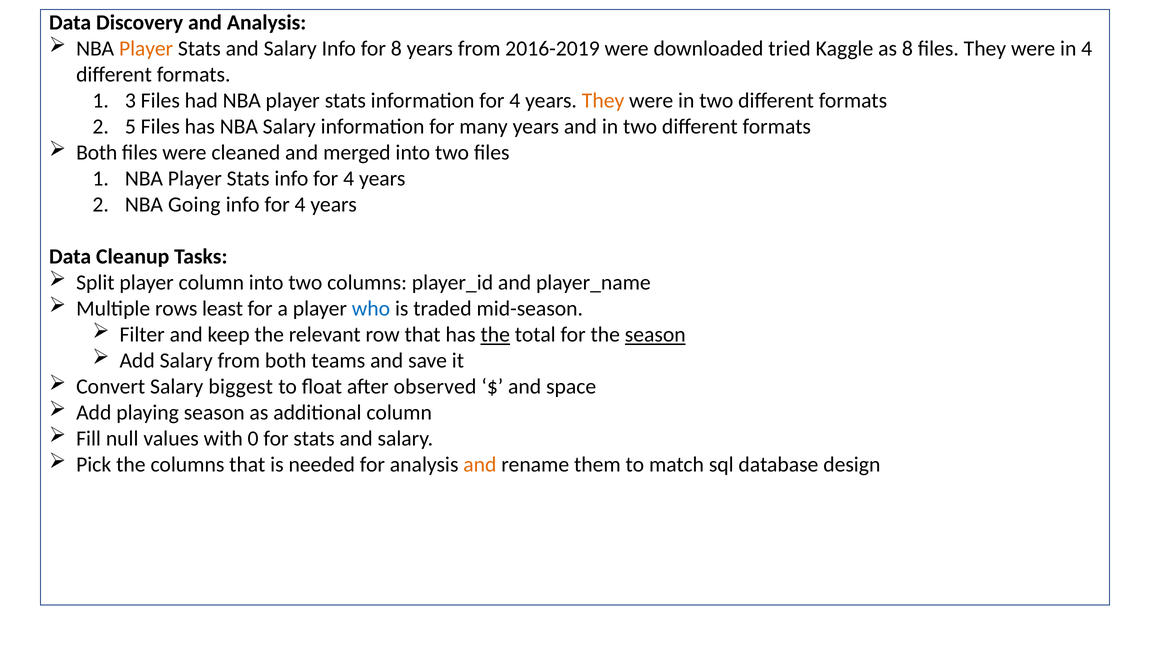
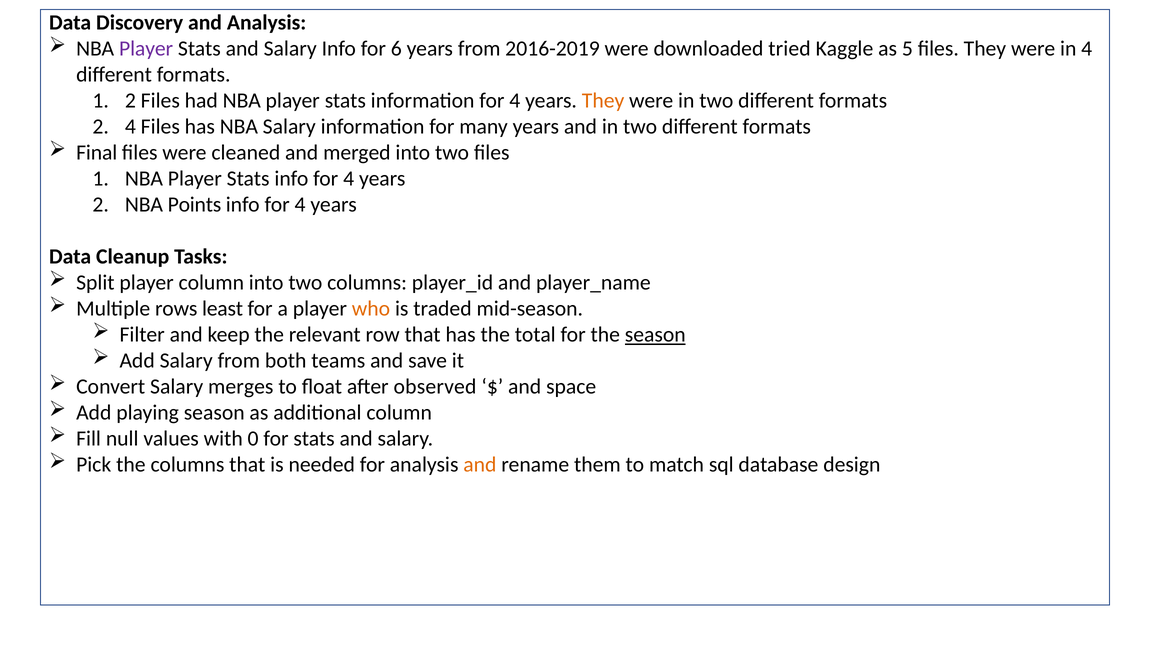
Player colour: orange -> purple (146, 49)
for 8: 8 -> 6 (396, 49)
as 8: 8 -> 5 (907, 49)
3: 3 -> 2 (130, 101)
2 5: 5 -> 4 (130, 127)
Both: Both -> Final (97, 153)
Going: Going -> Points (194, 205)
who colour: blue -> orange (371, 309)
the underline: present -> none (495, 335)
biggest: biggest -> merges (241, 387)
